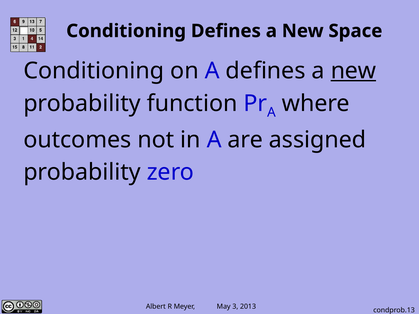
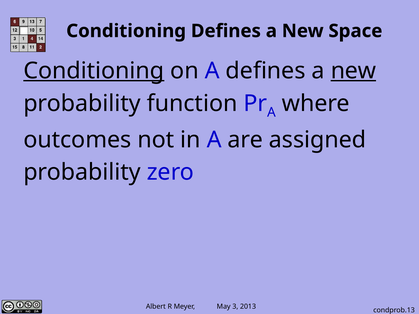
Conditioning underline: none -> present (94, 71)
